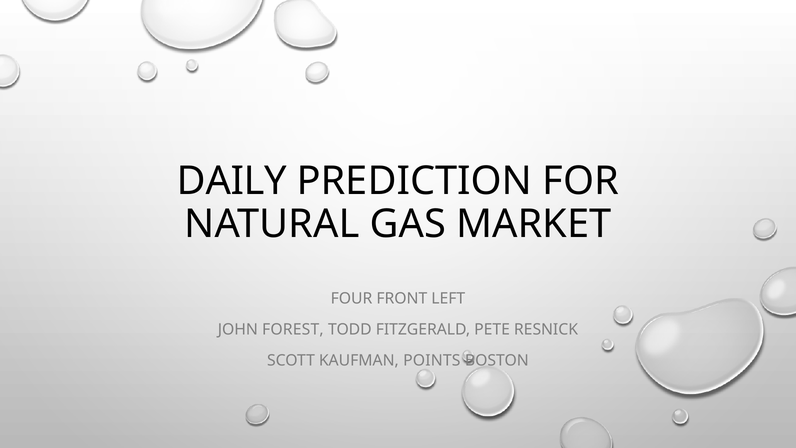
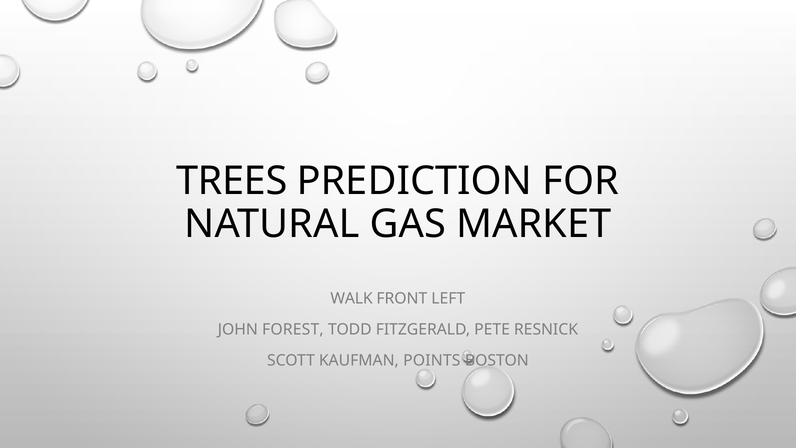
DAILY: DAILY -> TREES (232, 181)
FOUR: FOUR -> WALK (352, 298)
